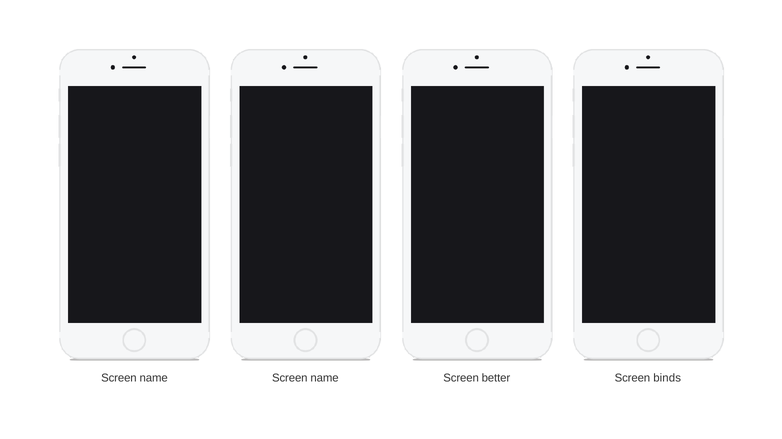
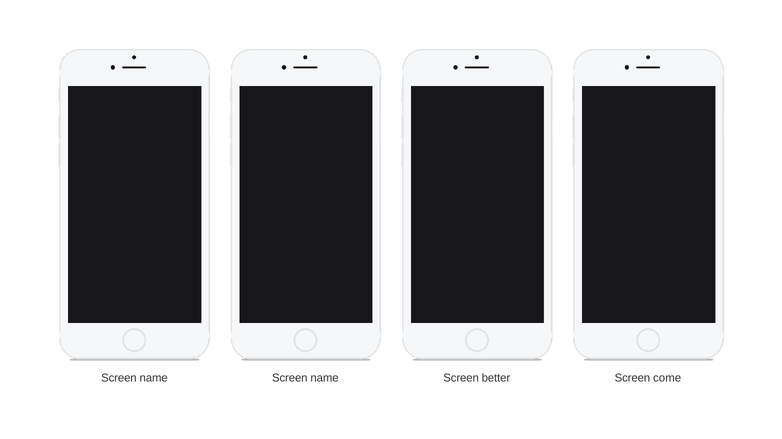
binds: binds -> come (667, 378)
